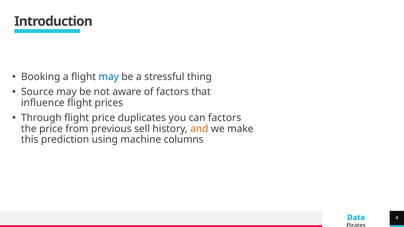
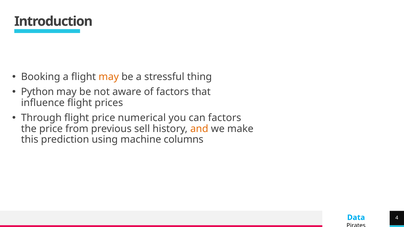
may colour: blue -> orange (109, 77)
Source: Source -> Python (37, 92)
duplicates: duplicates -> numerical (142, 118)
